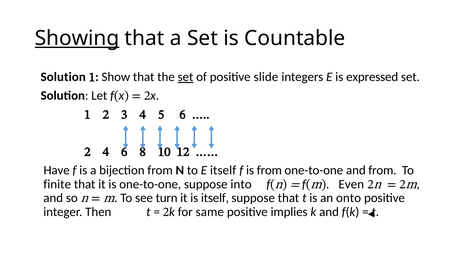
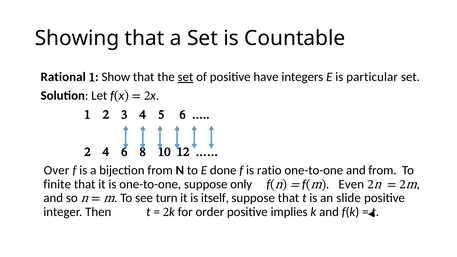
Showing underline: present -> none (77, 38)
Solution: Solution -> Rational (63, 77)
slide: slide -> have (266, 77)
expressed: expressed -> particular (372, 77)
Have: Have -> Over (57, 170)
itself: itself -> done (223, 170)
is from: from -> ratio (269, 170)
into: into -> only (241, 184)
onto: onto -> slide (349, 198)
same: same -> order (210, 212)
